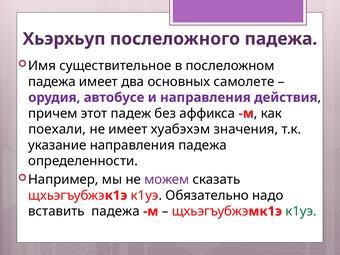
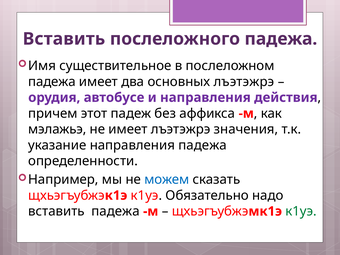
Хьэрхьуп: Хьэрхьуп -> Вставить (64, 39)
основных самолете: самолете -> лъэтэжрэ (244, 82)
поехали: поехали -> мэлажьэ (57, 129)
имеет хуабэхэм: хуабэхэм -> лъэтэжрэ (181, 129)
можем colour: purple -> blue (167, 180)
